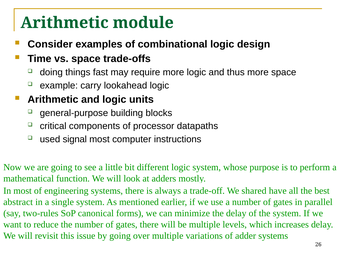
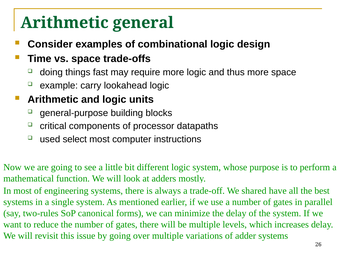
module: module -> general (143, 23)
signal: signal -> select (75, 139)
abstract: abstract -> systems (18, 202)
